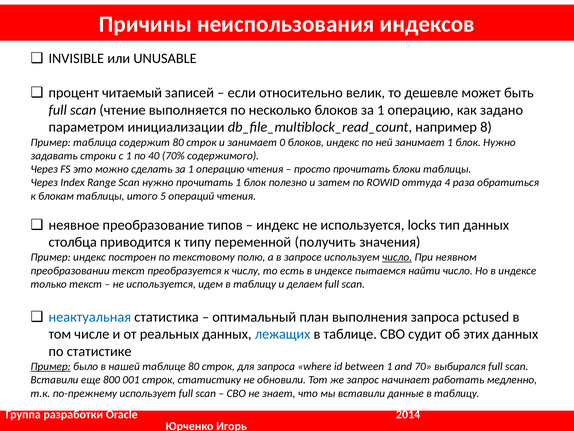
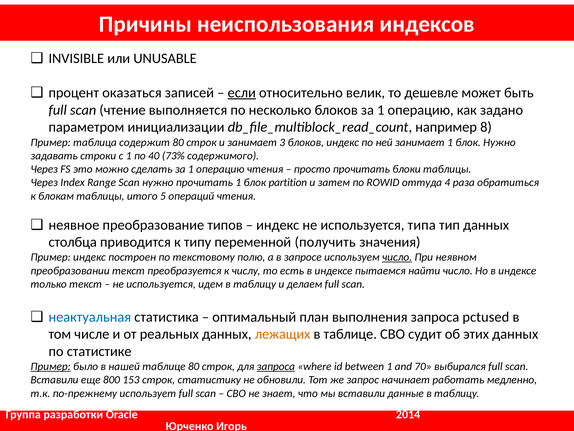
читаемый: читаемый -> оказаться (132, 93)
если underline: none -> present (242, 93)
0: 0 -> 3 (282, 142)
70%: 70% -> 73% (173, 156)
полезно: полезно -> partition (288, 182)
locks: locks -> типа (422, 225)
лежащих colour: blue -> orange (283, 334)
запроса underline: none -> present (276, 366)
001: 001 -> 153 (131, 379)
